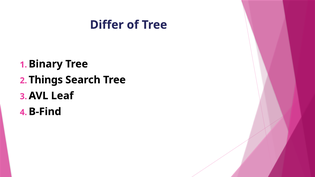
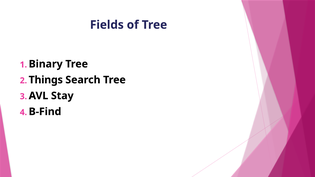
Differ: Differ -> Fields (107, 25)
Leaf: Leaf -> Stay (62, 96)
